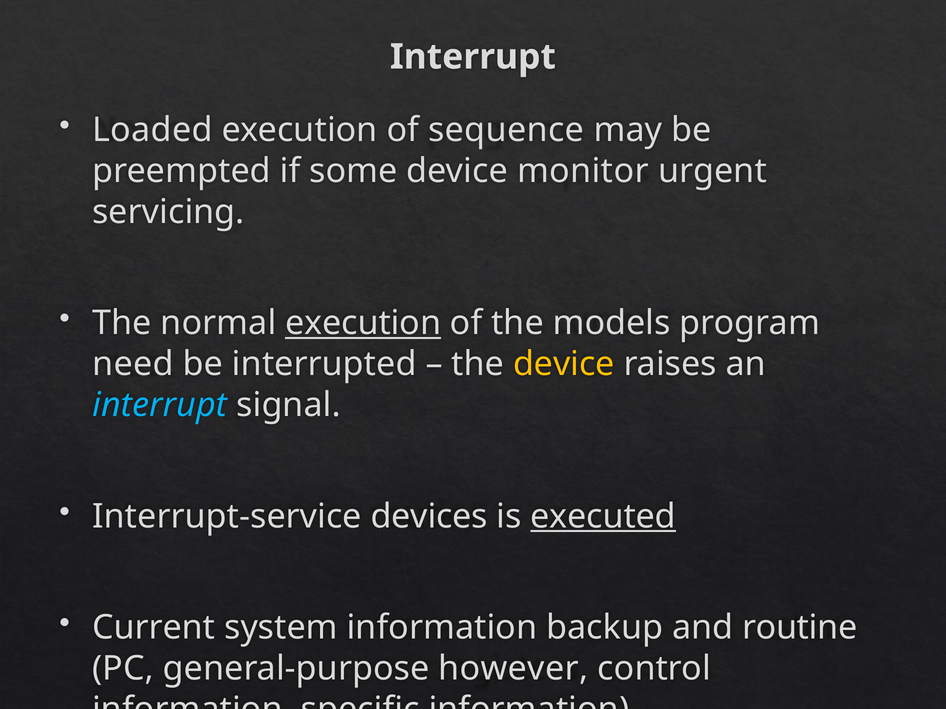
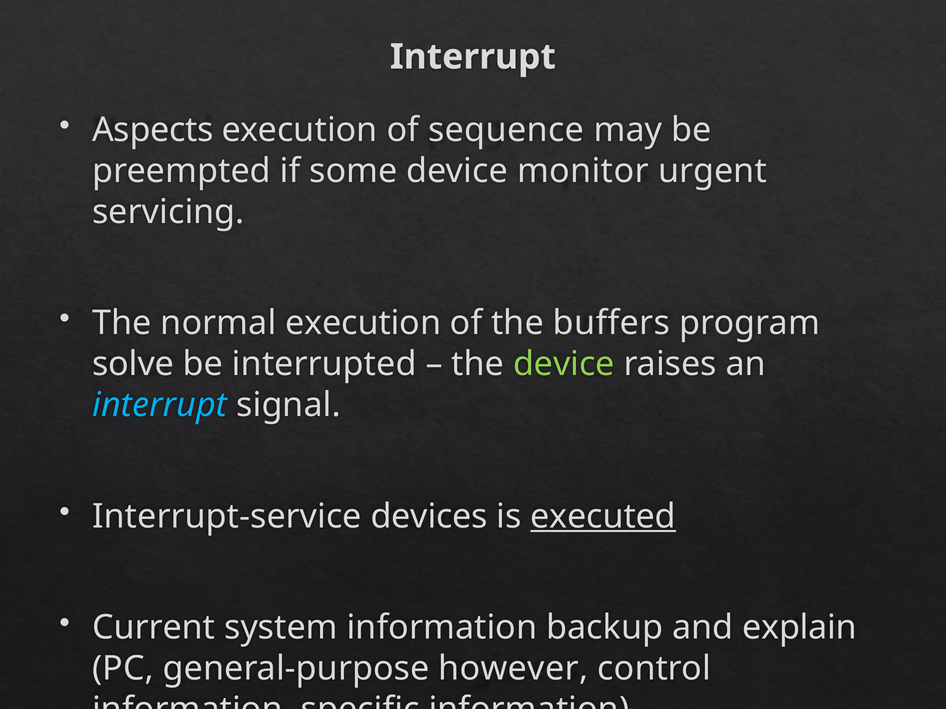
Loaded: Loaded -> Aspects (153, 130)
execution underline: present -> none (363, 323)
models: models -> buffers (611, 323)
need: need -> solve (133, 364)
device colour: yellow -> light green (564, 364)
routine: routine -> explain (800, 628)
